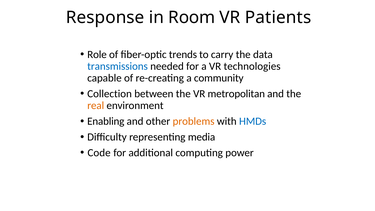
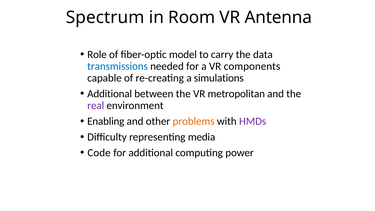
Response: Response -> Spectrum (105, 18)
Patients: Patients -> Antenna (278, 18)
trends: trends -> model (183, 54)
technologies: technologies -> components (252, 66)
community: community -> simulations (219, 78)
Collection: Collection -> Additional (110, 94)
real colour: orange -> purple (96, 106)
HMDs colour: blue -> purple (253, 121)
